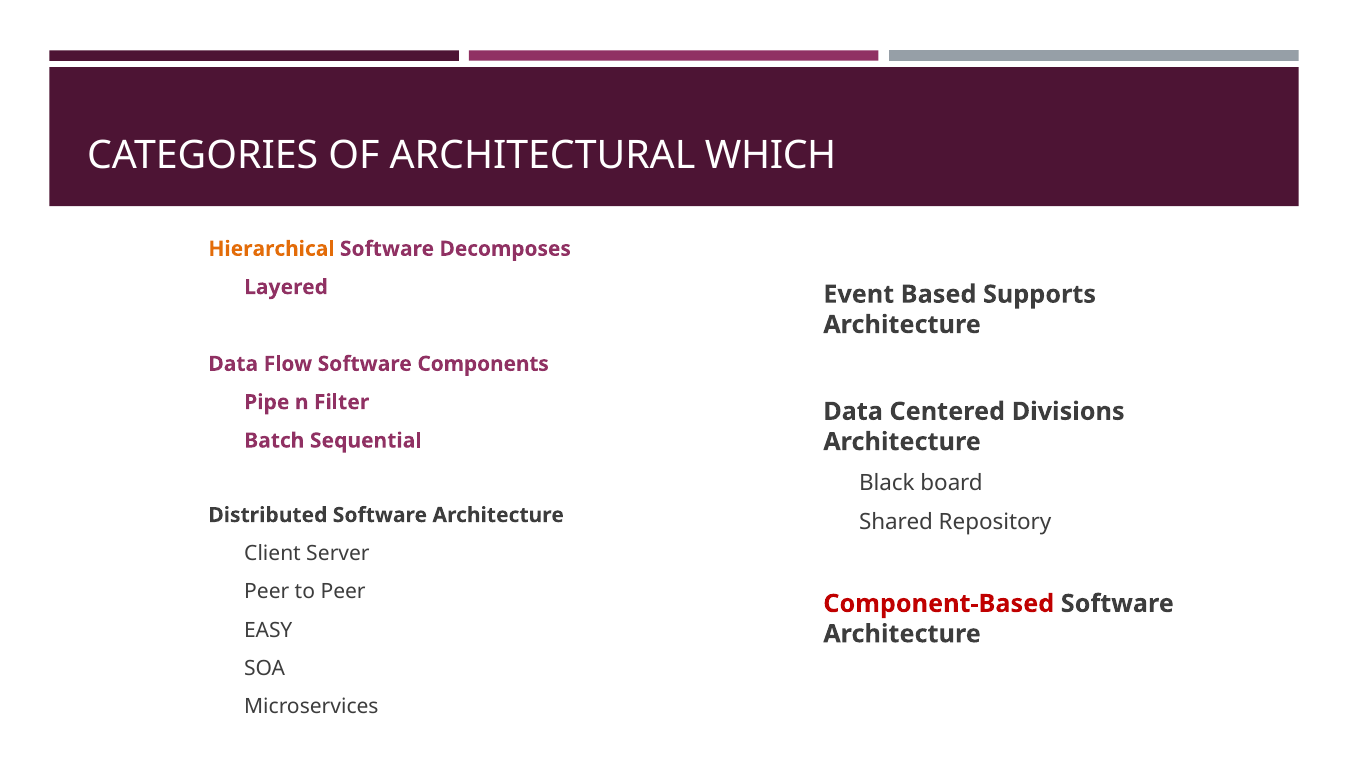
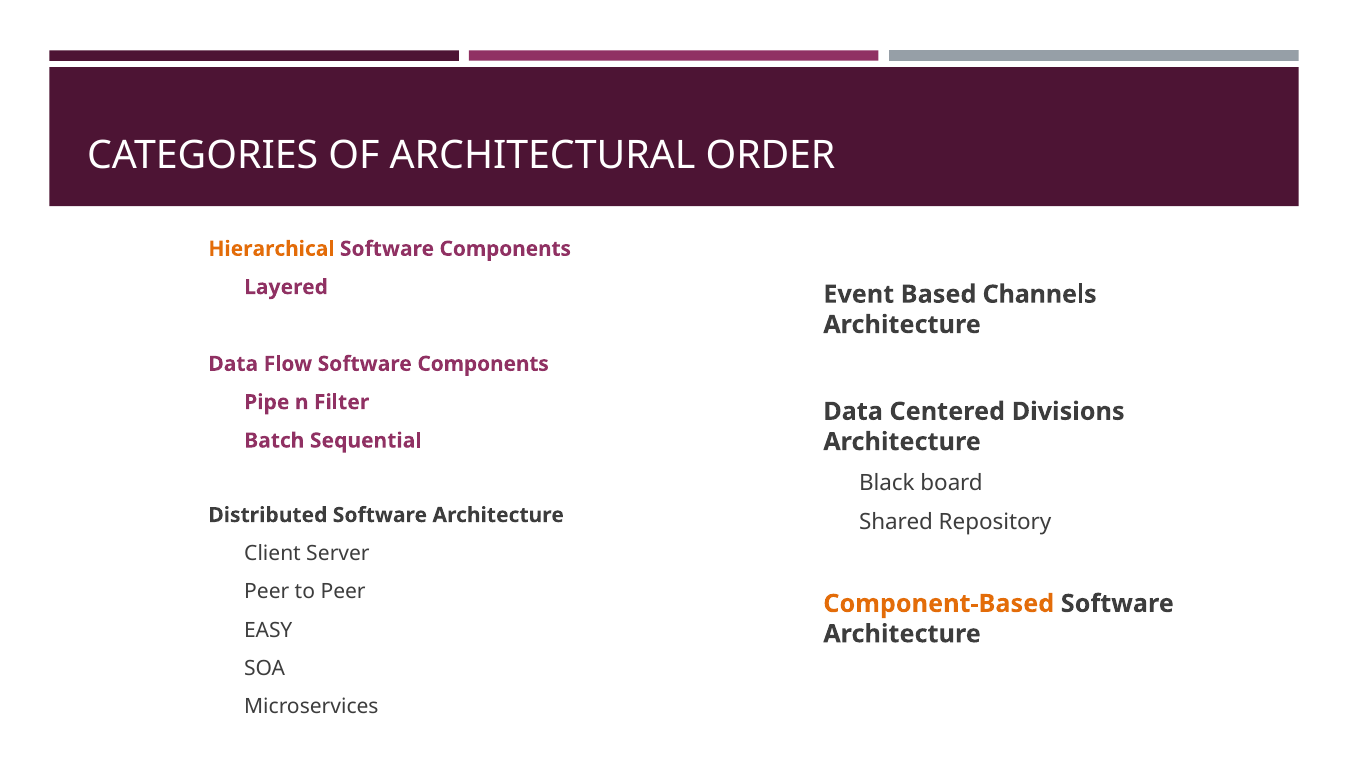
WHICH: WHICH -> ORDER (771, 155)
Decomposes: Decomposes -> Components (505, 249)
Supports: Supports -> Channels (1040, 294)
Component-Based colour: red -> orange (939, 604)
